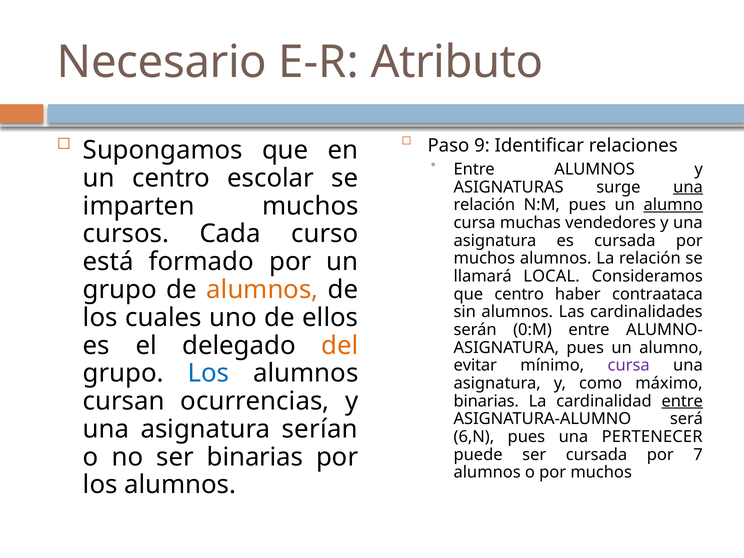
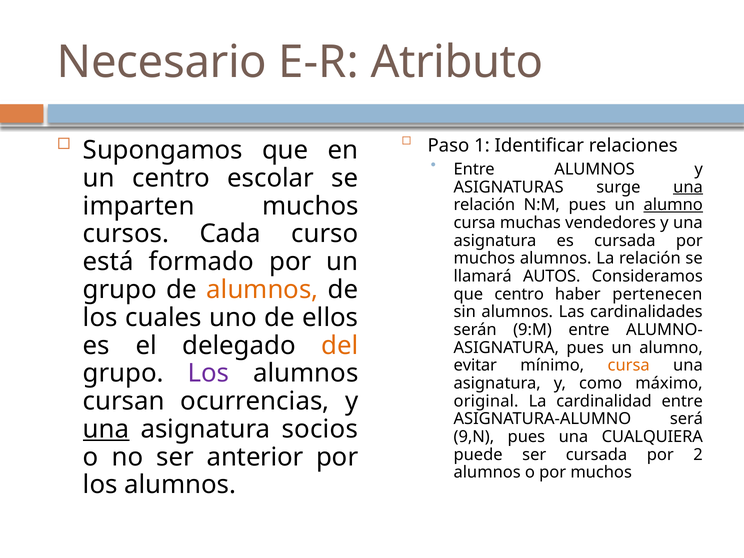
9: 9 -> 1 (482, 145)
LOCAL: LOCAL -> AUTOS (552, 276)
contraataca: contraataca -> pertenecen (657, 294)
0:M: 0:M -> 9:M (533, 330)
cursa colour: purple -> orange (629, 365)
Los colour: blue -> purple (209, 373)
binarias: binarias -> original (486, 401)
entre underline: present -> none (682, 401)
una underline: none -> present (106, 429)
serían: serían -> socios (320, 429)
6,N: 6,N -> 9,N (474, 437)
PERTENECER: PERTENECER -> CUALQUIERA (652, 437)
ser binarias: binarias -> anterior (255, 457)
7: 7 -> 2 (698, 455)
